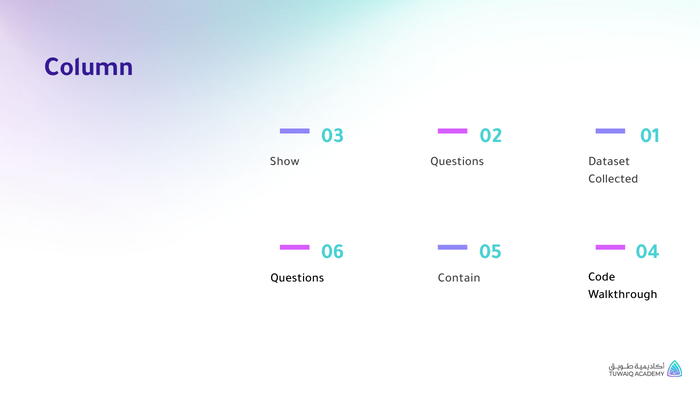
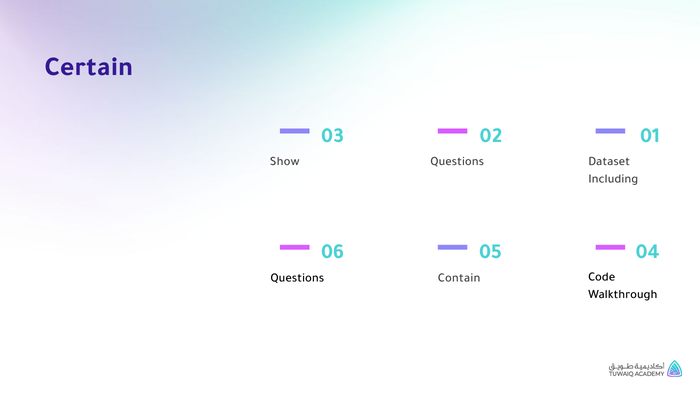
Column: Column -> Certain (89, 66)
Collected: Collected -> Including (613, 178)
